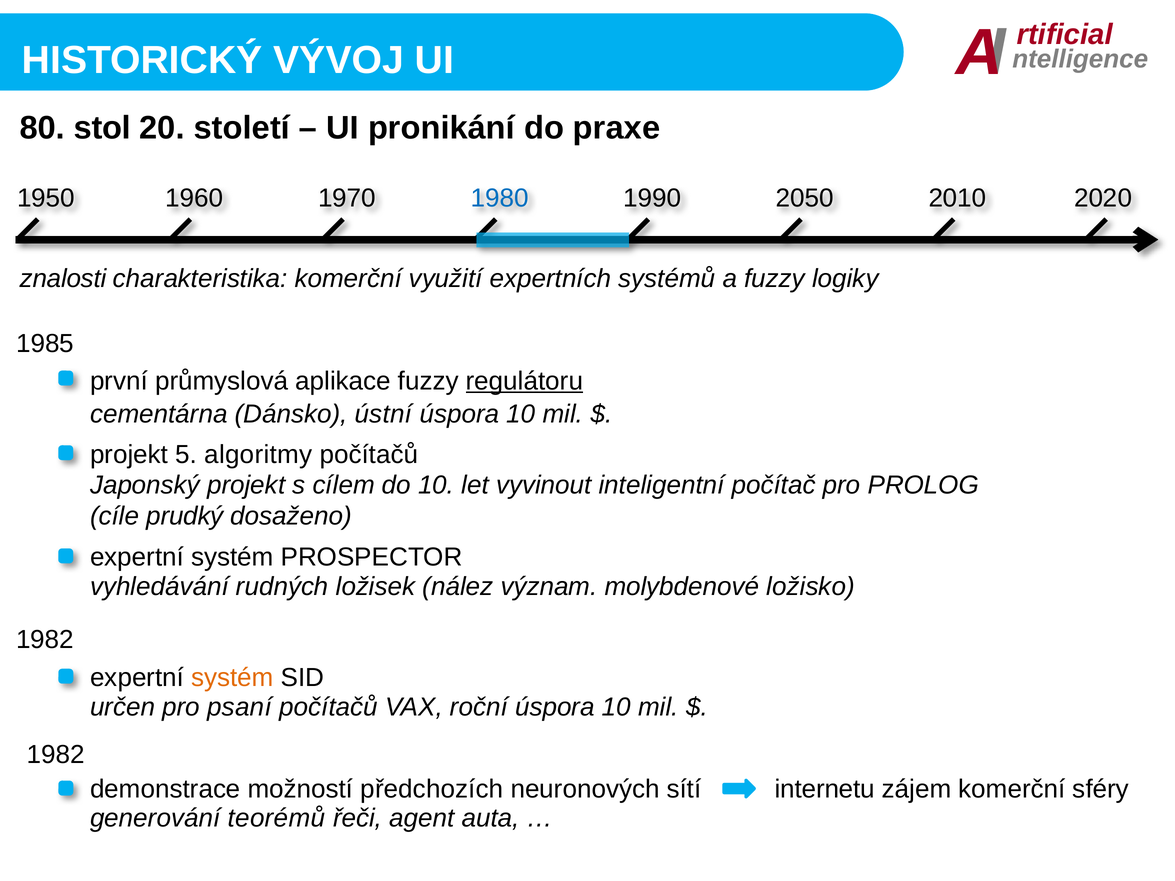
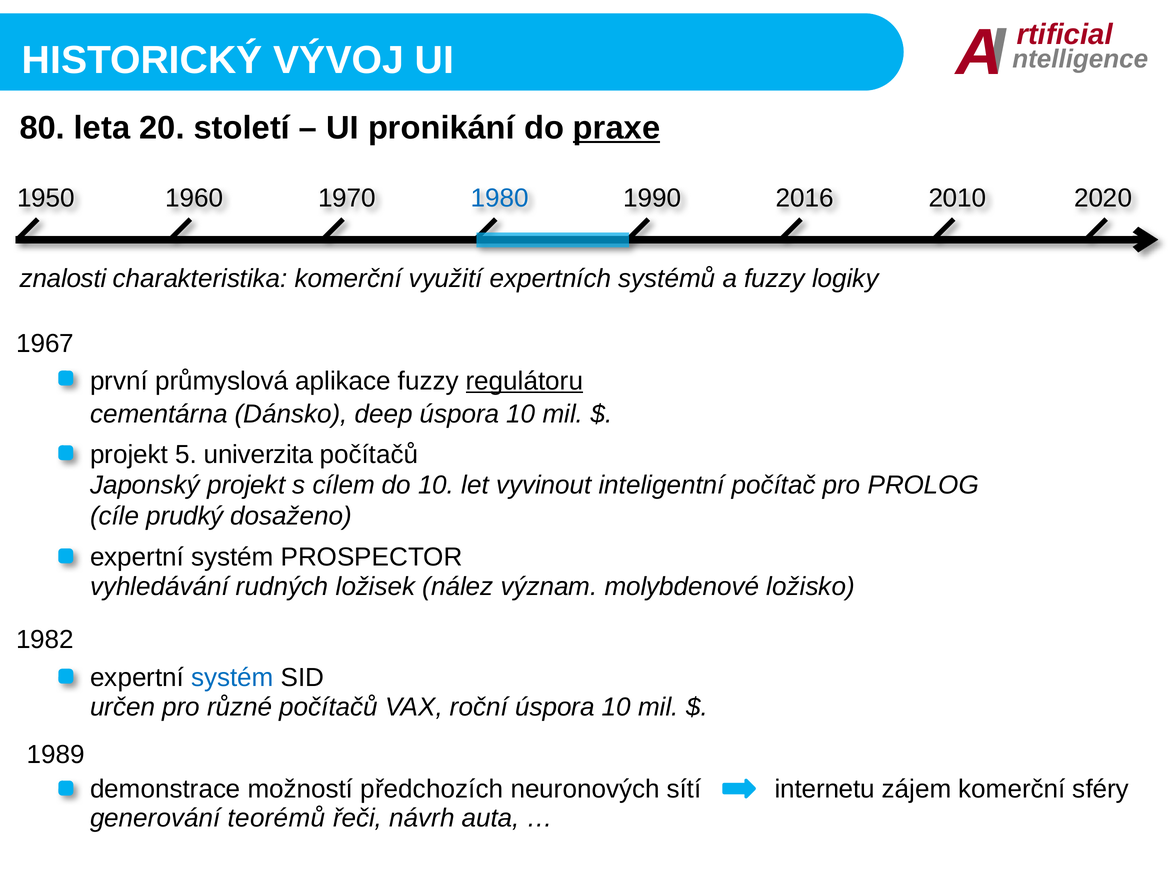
stol: stol -> leta (102, 128)
praxe underline: none -> present (617, 128)
2050: 2050 -> 2016 (805, 198)
1985: 1985 -> 1967 (45, 344)
ústní: ústní -> deep (384, 414)
algoritmy: algoritmy -> univerzita (259, 455)
systém colour: orange -> blue (232, 678)
psaní: psaní -> různé (240, 707)
1982: 1982 -> 1989 (56, 755)
agent: agent -> návrh (422, 818)
